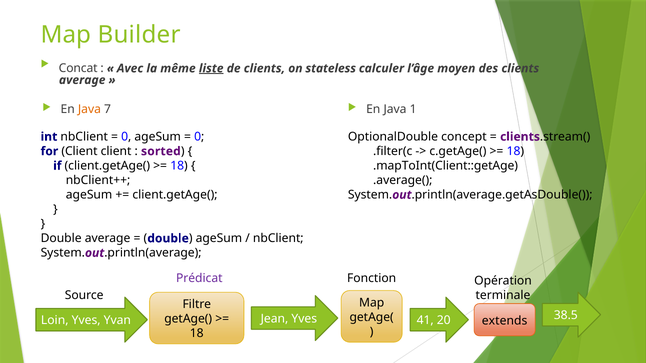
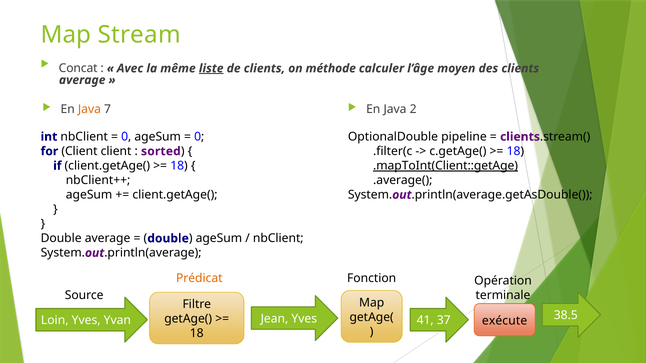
Builder: Builder -> Stream (139, 35)
stateless: stateless -> méthode (331, 68)
1: 1 -> 2 (413, 109)
concept: concept -> pipeline (464, 137)
.mapToInt(Client::getAge underline: none -> present (446, 166)
Prédicat colour: purple -> orange (199, 279)
extends: extends -> exécute (505, 321)
20: 20 -> 37 (444, 321)
